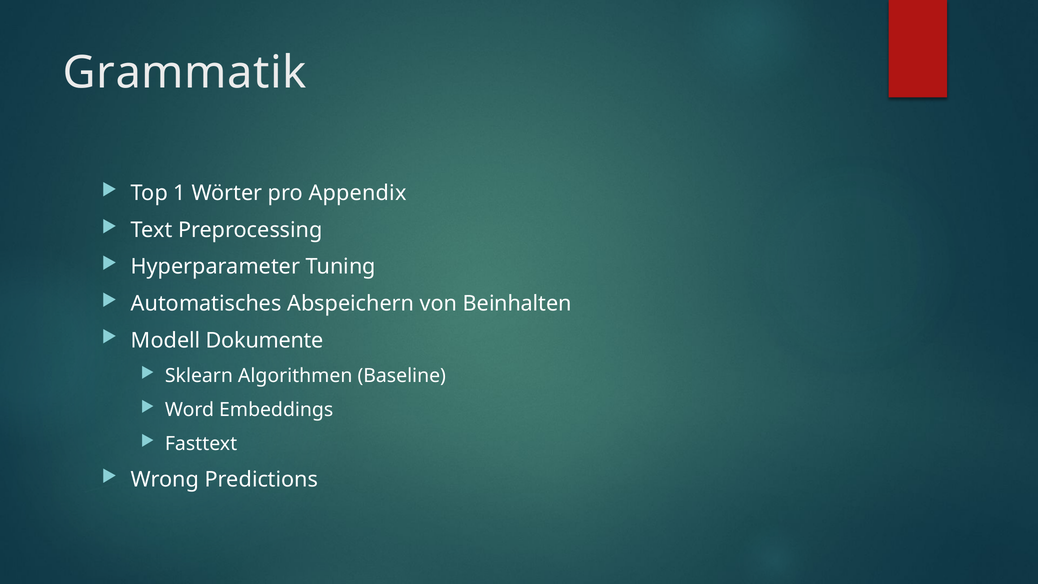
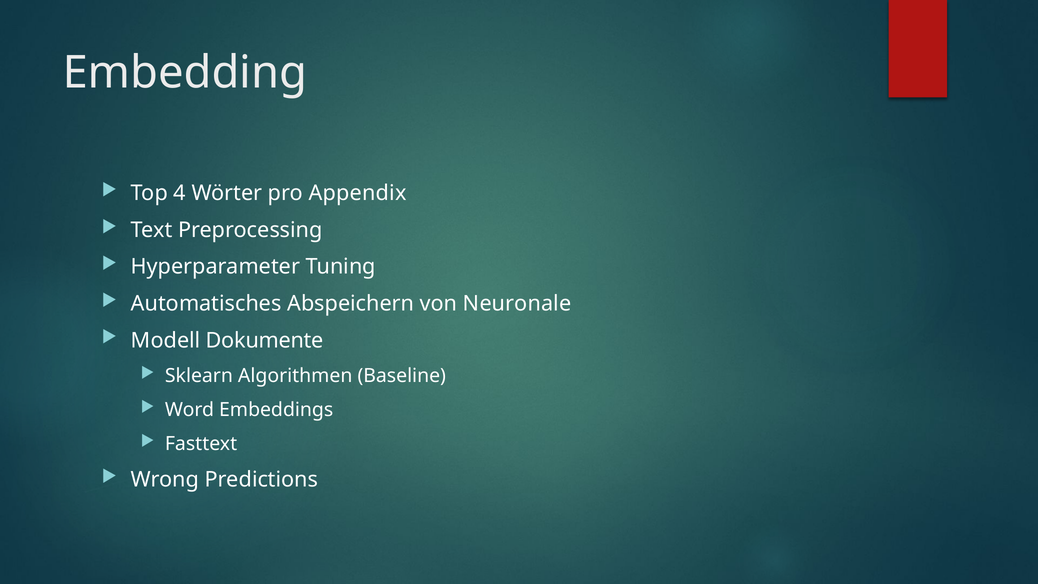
Grammatik: Grammatik -> Embedding (185, 73)
1: 1 -> 4 (180, 193)
Beinhalten: Beinhalten -> Neuronale (517, 304)
